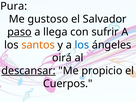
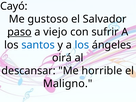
Pura: Pura -> Cayó (14, 6)
llega: llega -> viejo (55, 32)
santos colour: orange -> blue (38, 45)
descansar underline: present -> none (29, 71)
propicio: propicio -> horrible (102, 71)
Cuerpos: Cuerpos -> Maligno (68, 84)
